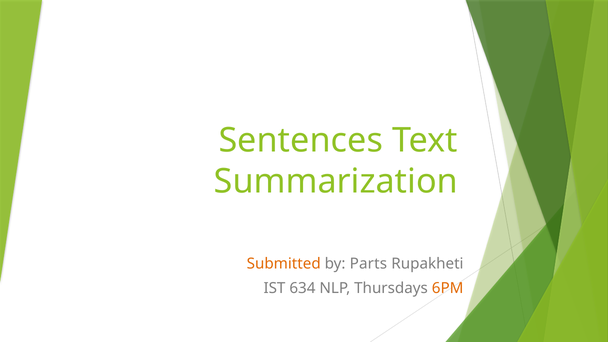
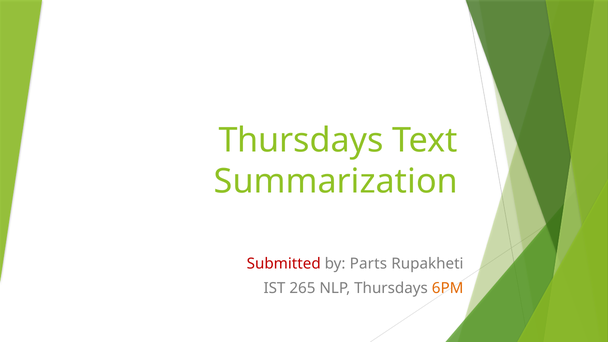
Sentences: Sentences -> Thursdays (301, 141)
Submitted colour: orange -> red (284, 264)
634: 634 -> 265 (302, 288)
